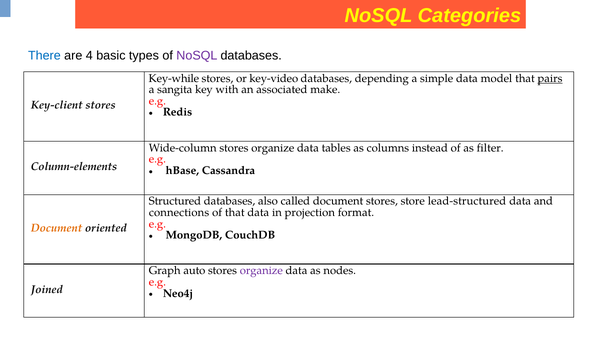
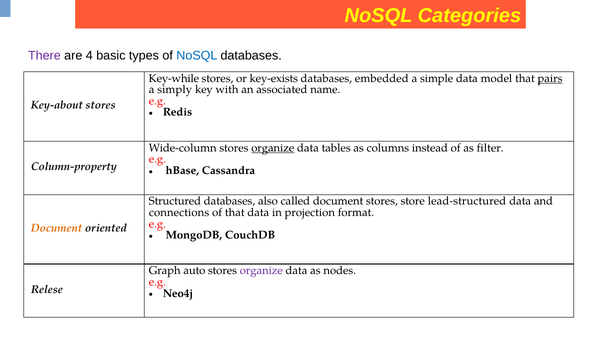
There colour: blue -> purple (44, 55)
NoSQL colour: purple -> blue (197, 55)
key-video: key-video -> key-exists (274, 78)
depending: depending -> embedded (382, 78)
sangita: sangita -> simply (175, 90)
make: make -> name (325, 90)
Key-client: Key-client -> Key-about (57, 105)
organize underline: none -> present (273, 148)
Column-elements: Column-elements -> Column-property (74, 167)
Joined: Joined -> Relese (47, 290)
